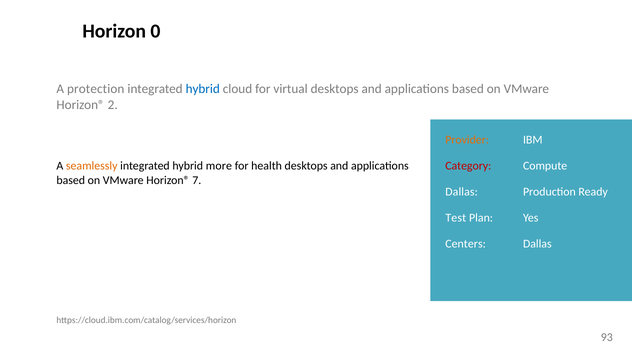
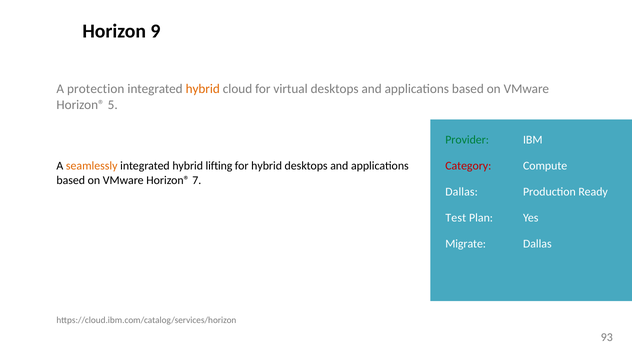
0: 0 -> 9 (155, 31)
hybrid colour: blue -> orange (203, 89)
2: 2 -> 5 (113, 105)
Provider colour: orange -> green (467, 140)
more: more -> lifting (219, 166)
for health: health -> hybrid (267, 166)
Centers: Centers -> Migrate (466, 244)
